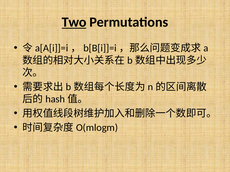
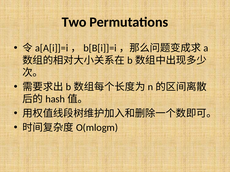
Two underline: present -> none (74, 22)
